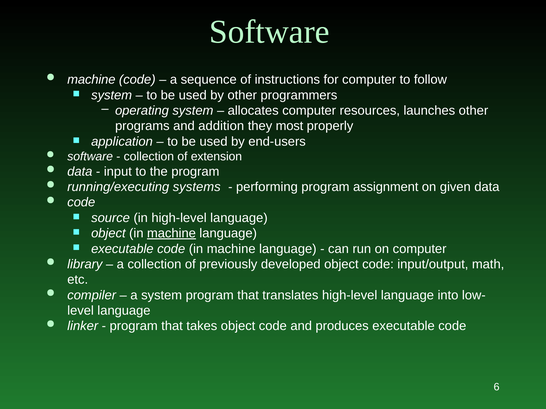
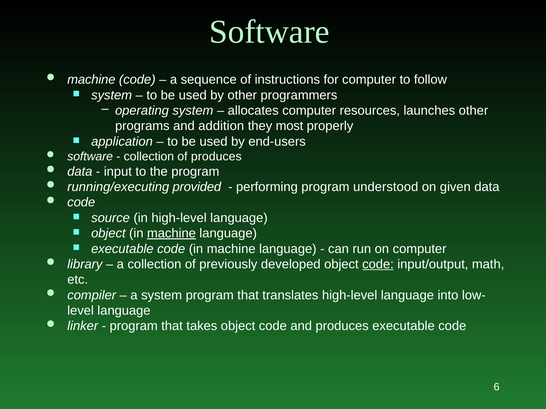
of extension: extension -> produces (216, 157)
systems: systems -> provided (197, 187)
assignment: assignment -> understood (386, 187)
code underline: none -> present (378, 265)
